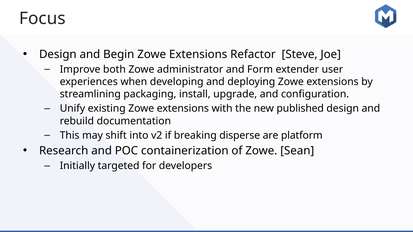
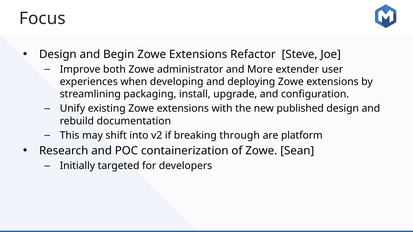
Form: Form -> More (260, 70)
disperse: disperse -> through (240, 136)
